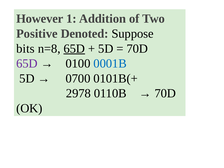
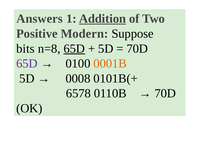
However: However -> Answers (40, 19)
Addition underline: none -> present (103, 19)
Denoted: Denoted -> Modern (84, 34)
0001B colour: blue -> orange (110, 64)
0700: 0700 -> 0008 (78, 78)
2978: 2978 -> 6578 (78, 93)
